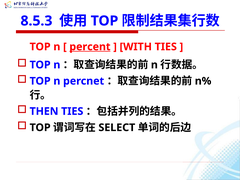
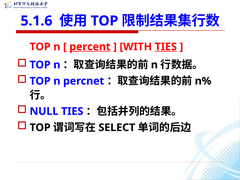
8.5.3: 8.5.3 -> 5.1.6 (36, 21)
TIES underline: none -> present (166, 47)
THEN: THEN -> NULL (44, 111)
